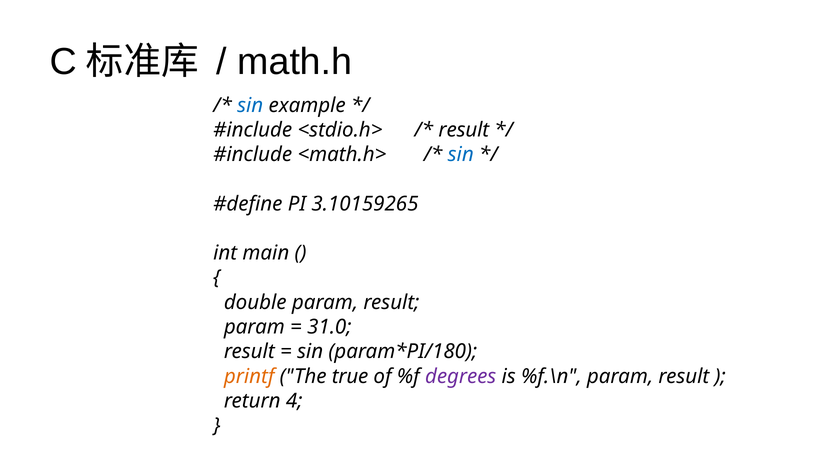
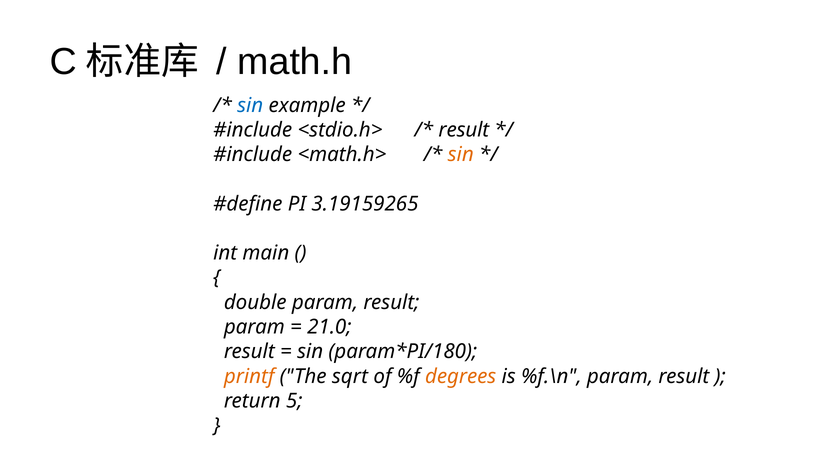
sin colour: blue -> orange (461, 154)
3.10159265: 3.10159265 -> 3.19159265 (365, 204)
31.0: 31.0 -> 21.0 (329, 327)
true: true -> sqrt (350, 376)
degrees colour: purple -> orange (461, 376)
4: 4 -> 5 (294, 401)
